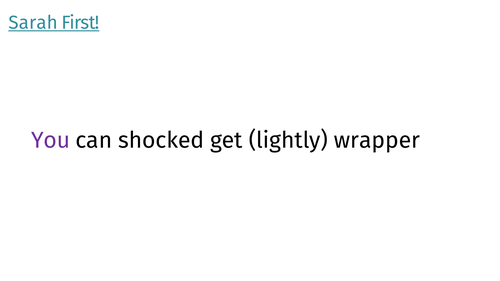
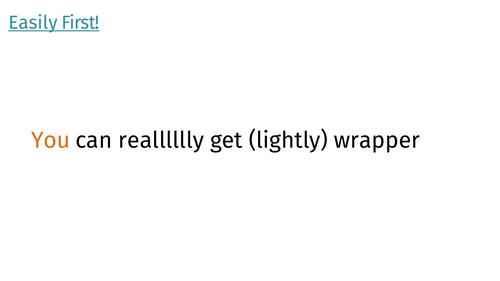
Sarah: Sarah -> Easily (33, 23)
You colour: purple -> orange (51, 140)
shocked: shocked -> realllllly (161, 140)
